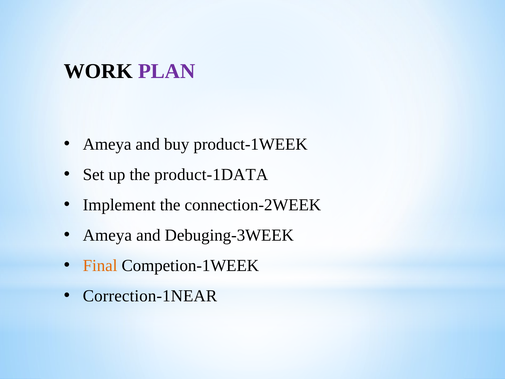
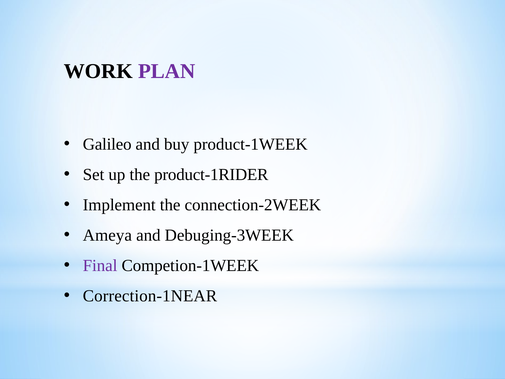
Ameya: Ameya -> Galileo (107, 144)
product-1DATA: product-1DATA -> product-1RIDER (211, 175)
Final colour: orange -> purple (100, 265)
